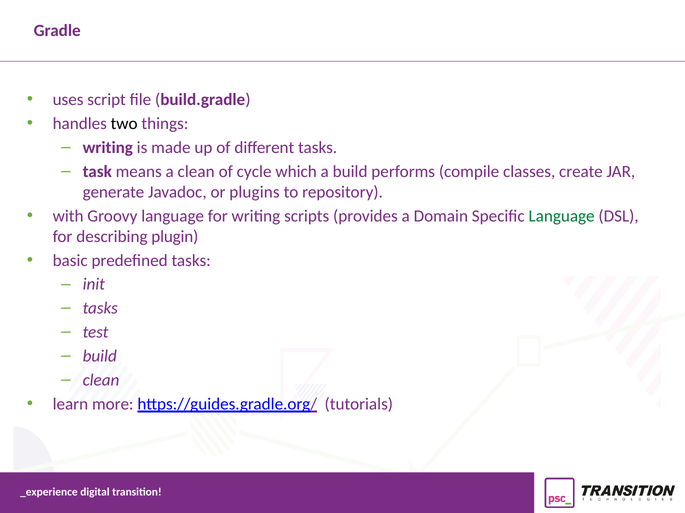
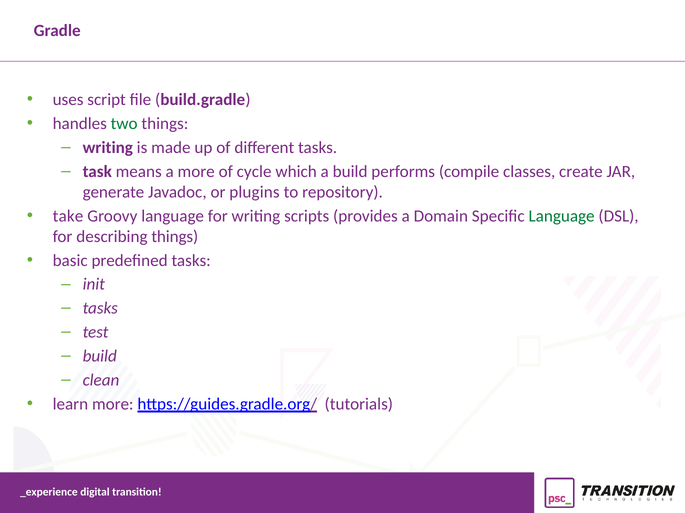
two colour: black -> green (124, 124)
a clean: clean -> more (196, 172)
with: with -> take (68, 216)
describing plugin: plugin -> things (175, 237)
